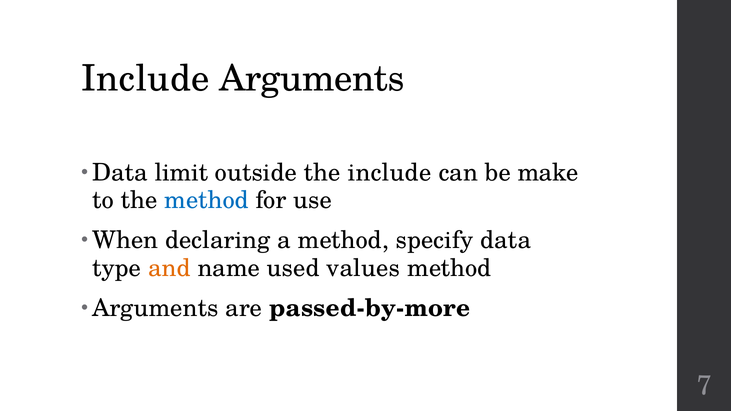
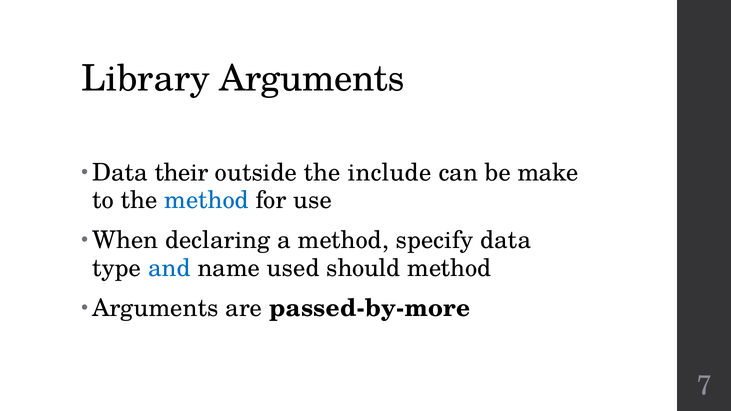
Include: Include -> Library (146, 79)
limit: limit -> their (182, 173)
and colour: orange -> blue (169, 268)
values: values -> should (363, 268)
